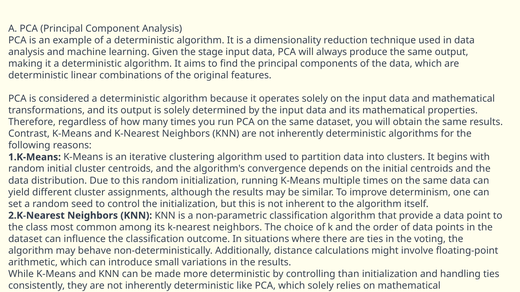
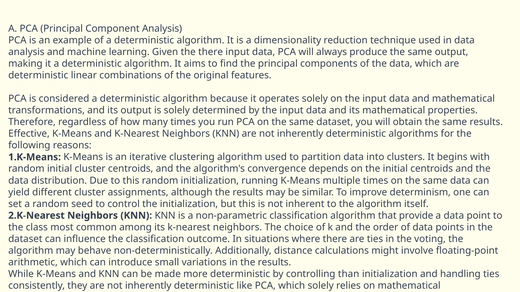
the stage: stage -> there (211, 52)
Contrast: Contrast -> Effective (29, 134)
